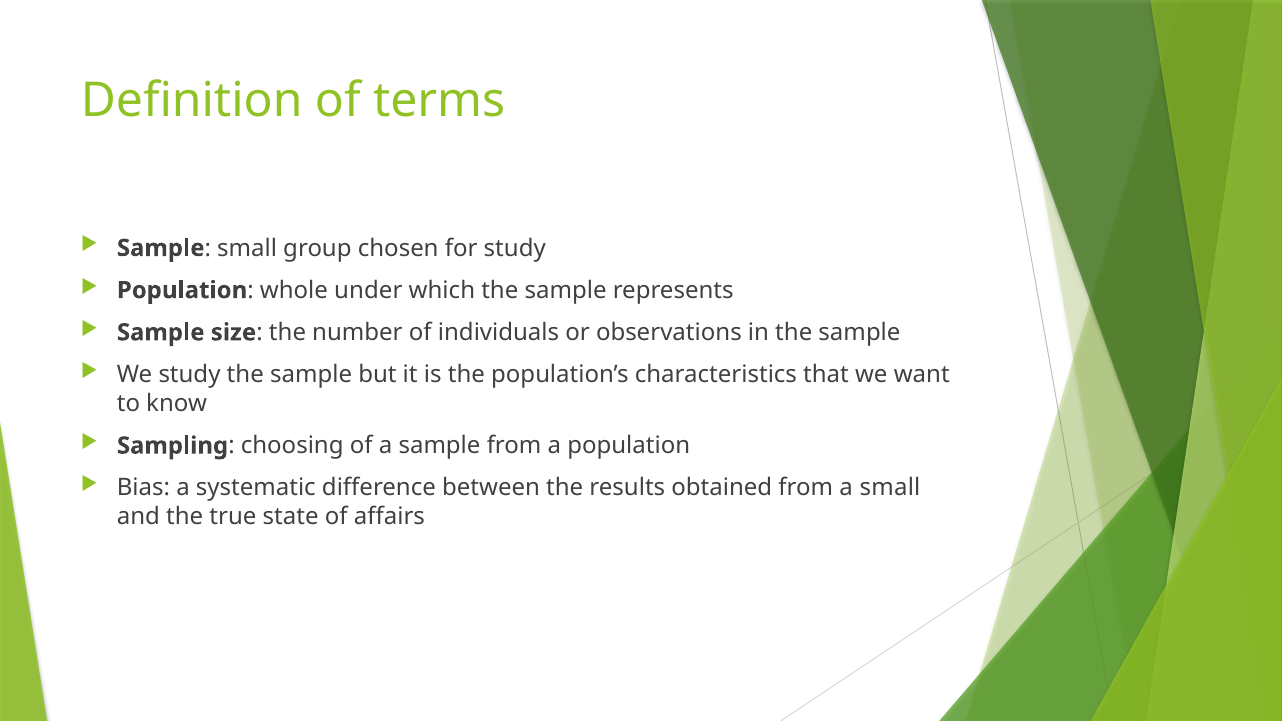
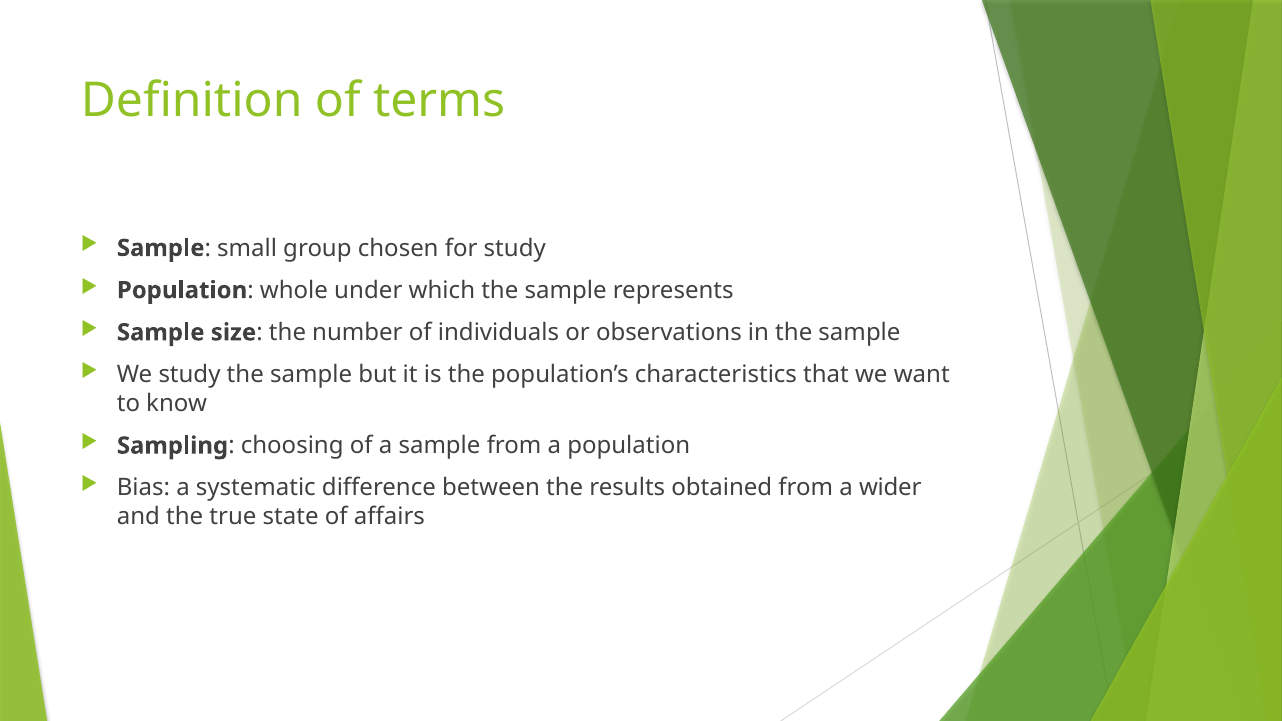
a small: small -> wider (890, 488)
